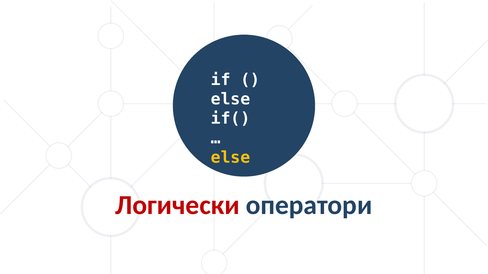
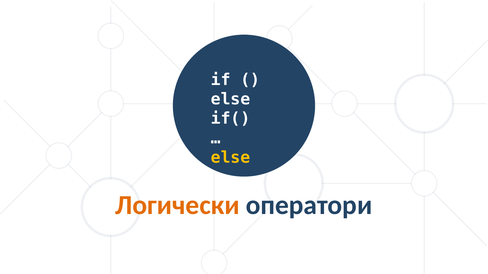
Логически colour: red -> orange (177, 206)
